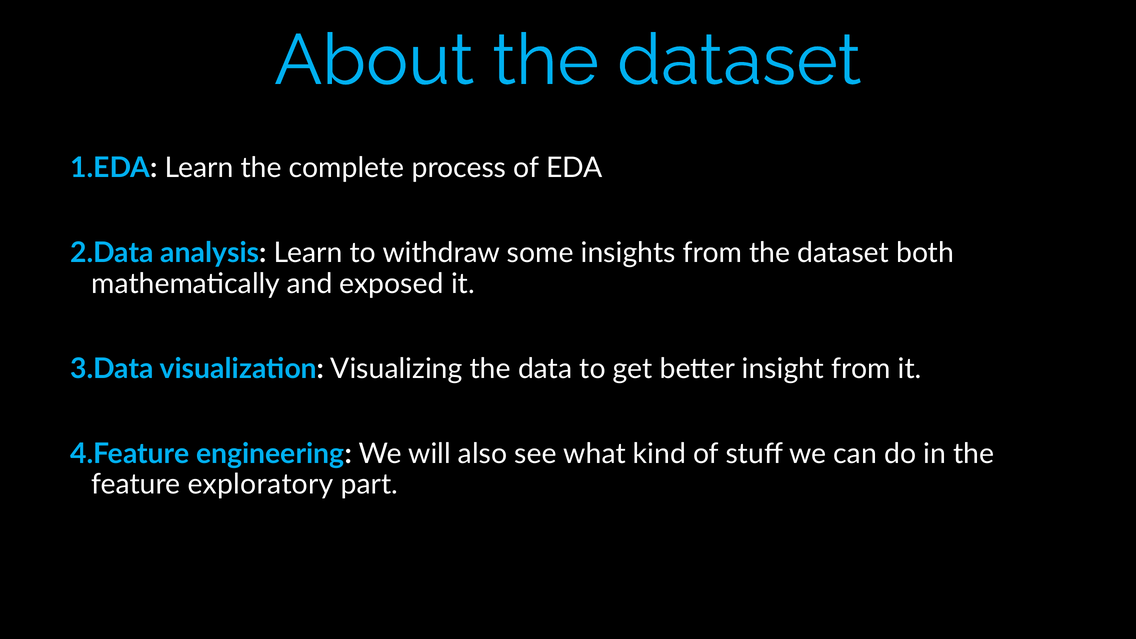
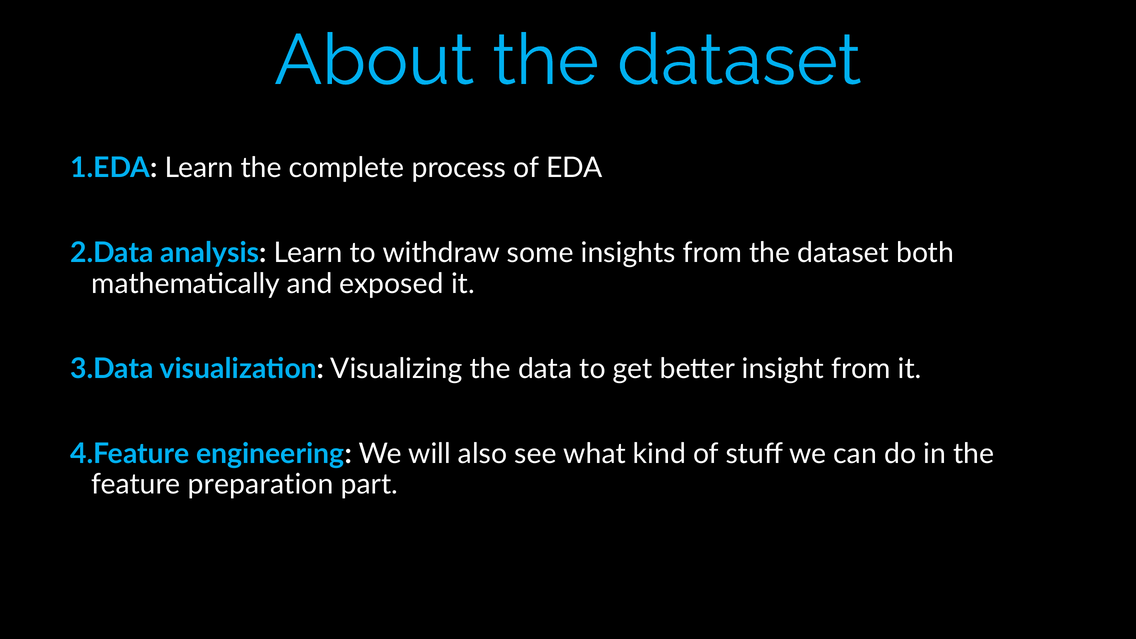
exploratory: exploratory -> preparation (261, 484)
